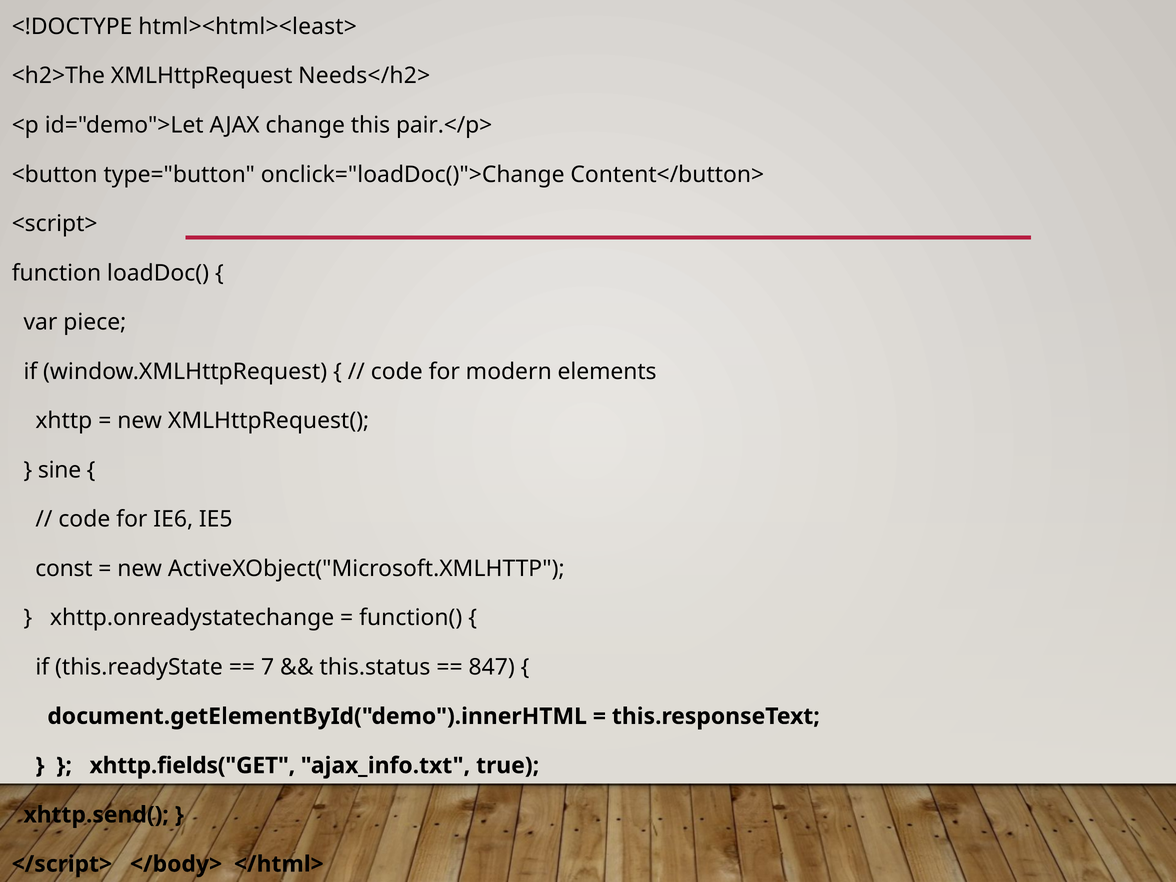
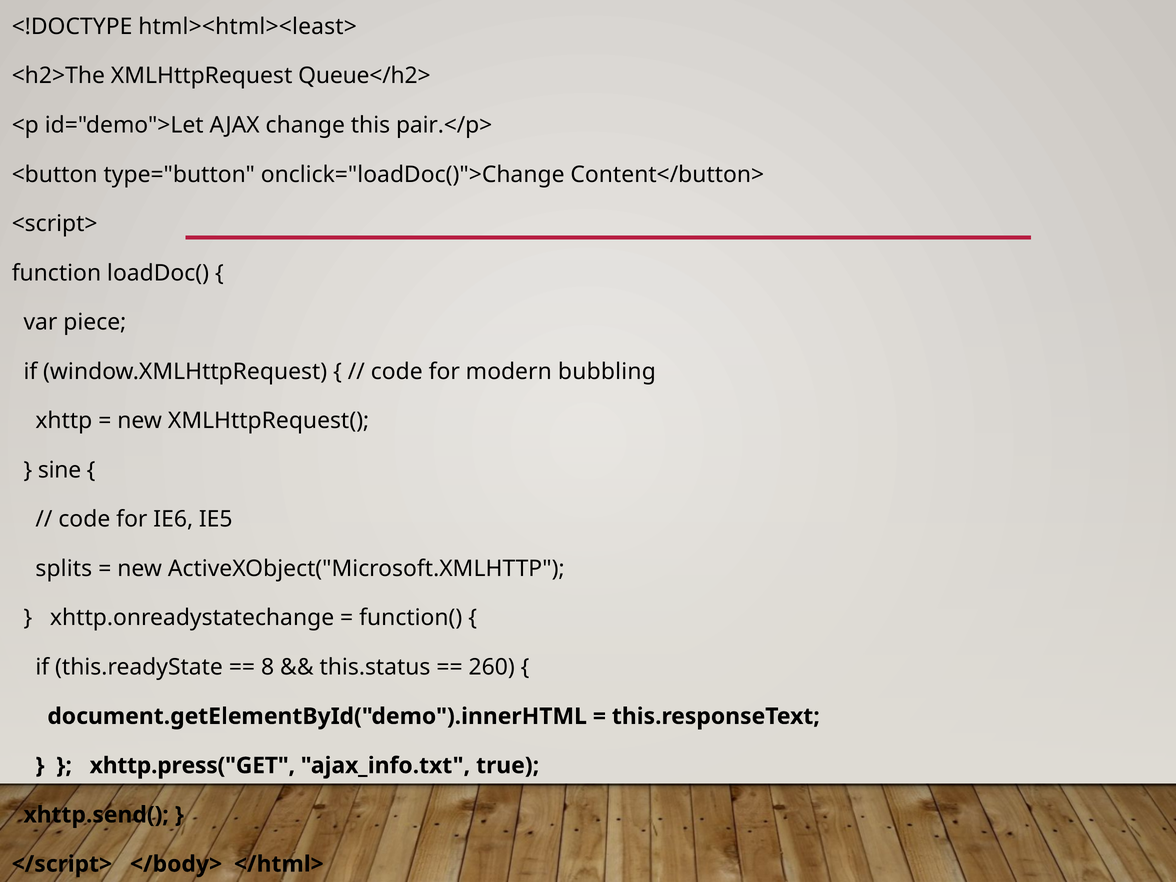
Needs</h2>: Needs</h2> -> Queue</h2> (364, 76)
elements: elements -> bubbling (607, 372)
const: const -> splits (64, 569)
7: 7 -> 8 (268, 667)
847: 847 -> 260 (492, 667)
xhttp.fields("GET: xhttp.fields("GET -> xhttp.press("GET (192, 766)
